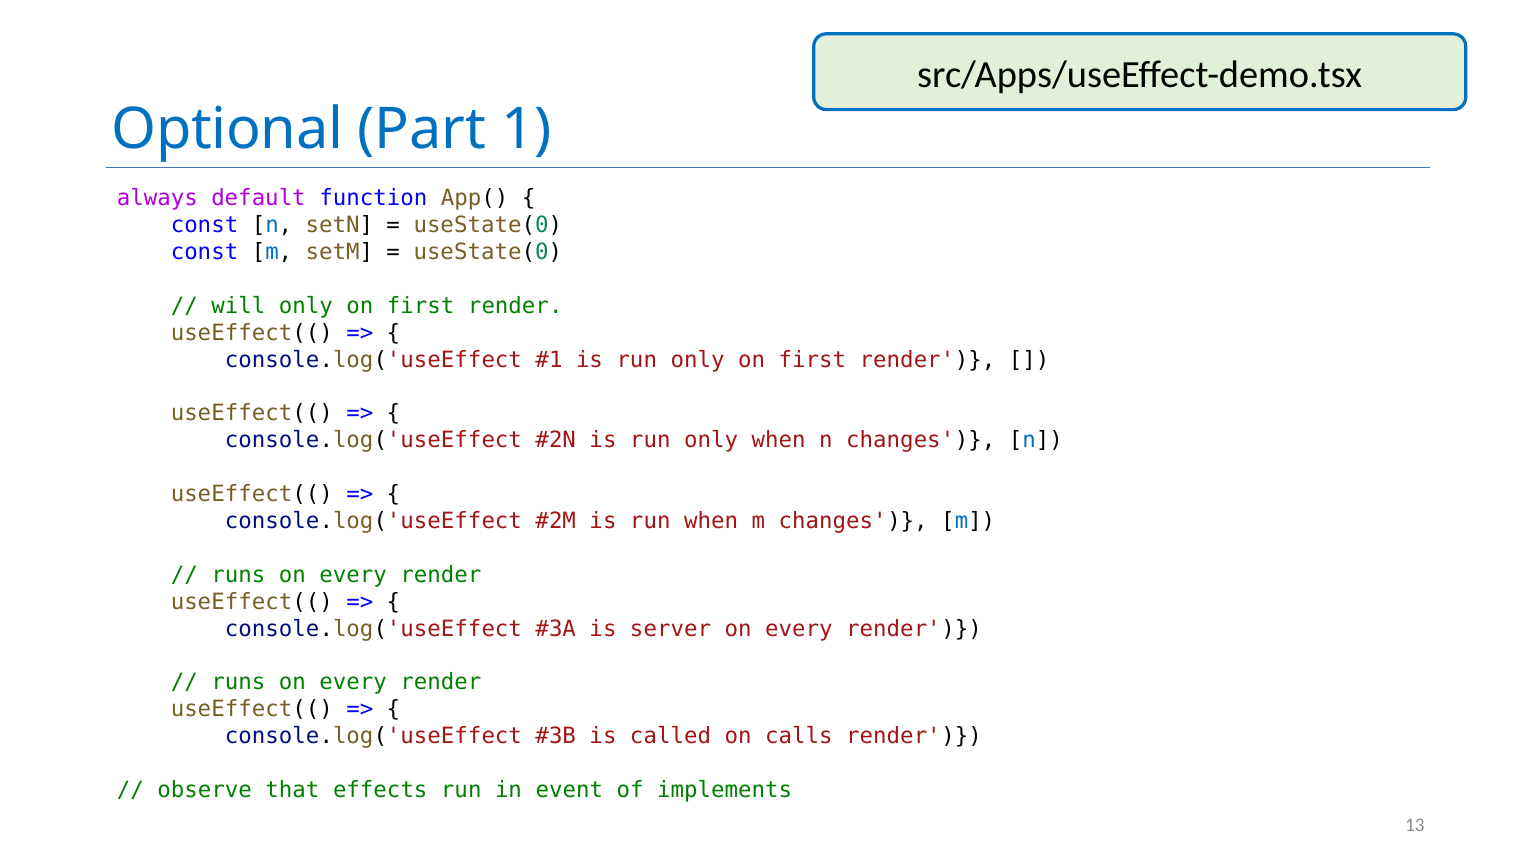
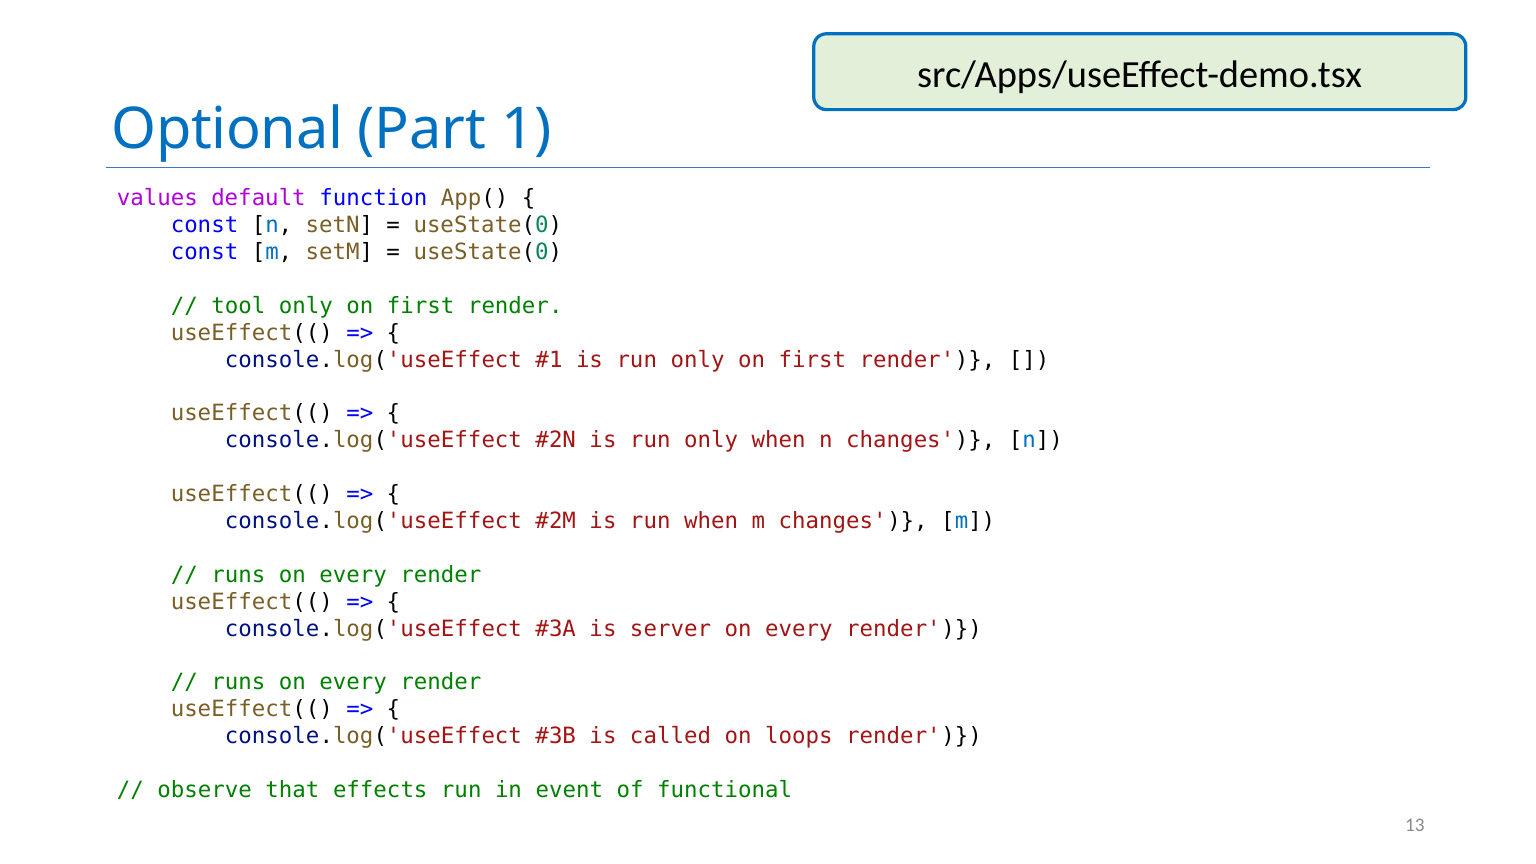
always: always -> values (157, 198)
will: will -> tool (238, 306)
calls: calls -> loops (799, 736)
implements: implements -> functional (725, 790)
